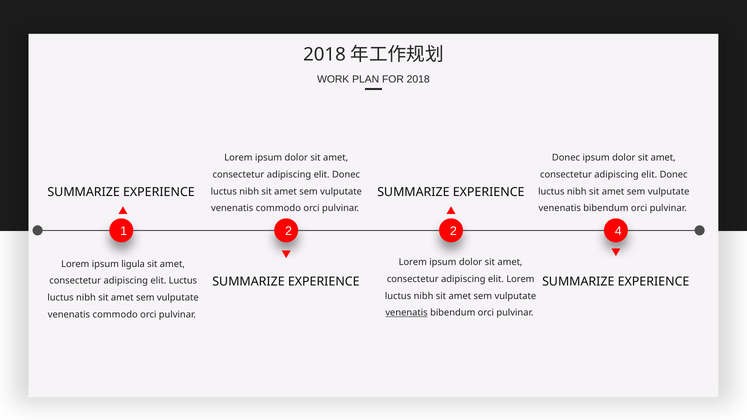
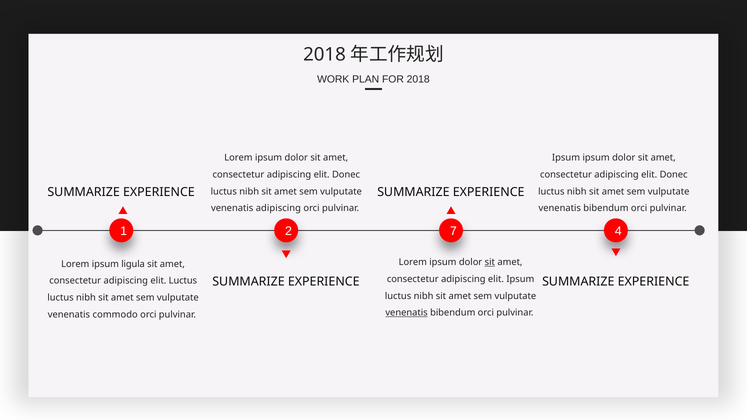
Donec: Donec -> Ipsum (566, 158)
commodo: commodo -> adipiscing (278, 208)
2 2: 2 -> 7 (453, 231)
sit underline: none -> present (490, 262)
elit Lorem: Lorem -> Ipsum (520, 279)
